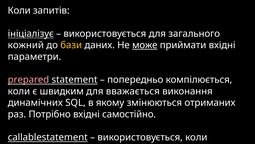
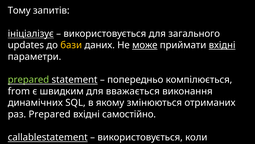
Коли: Коли -> Тому (19, 11)
кожний: кожний -> updates (26, 45)
вхідні underline: none -> present (222, 45)
prepared colour: pink -> light green (28, 79)
коли: коли -> from (19, 91)
раз Потрібно: Потрібно -> Prepared (50, 114)
